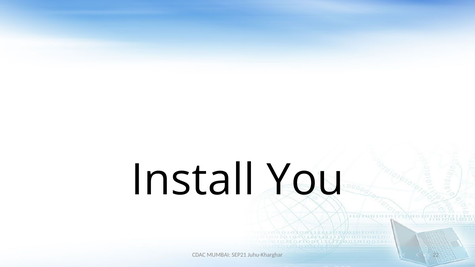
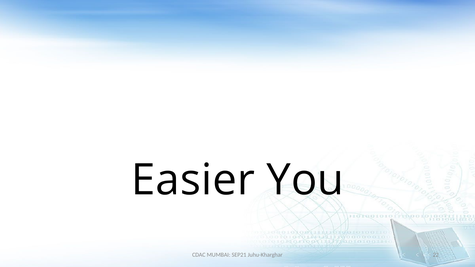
Install: Install -> Easier (193, 180)
